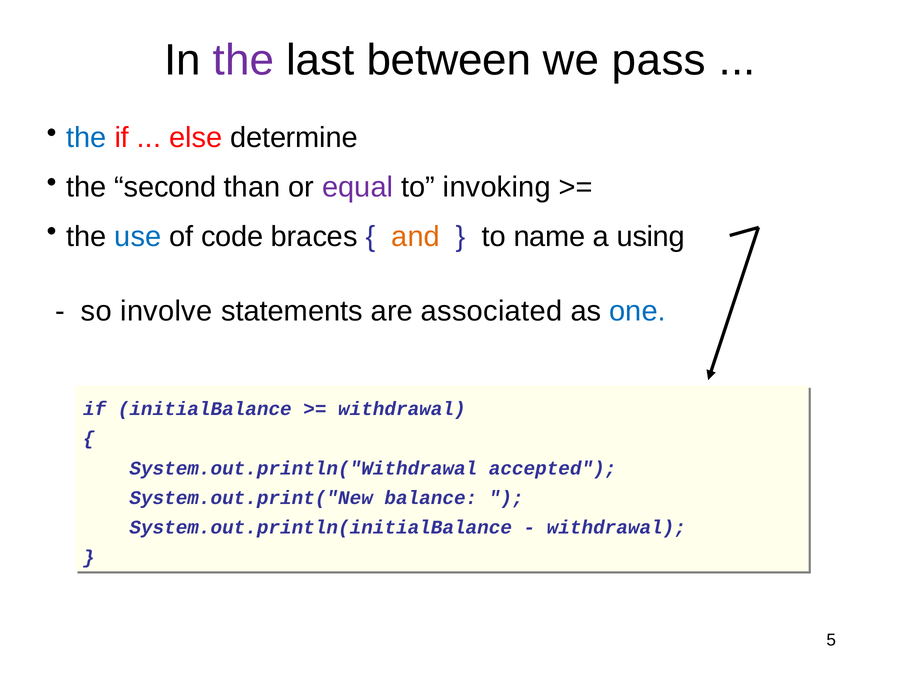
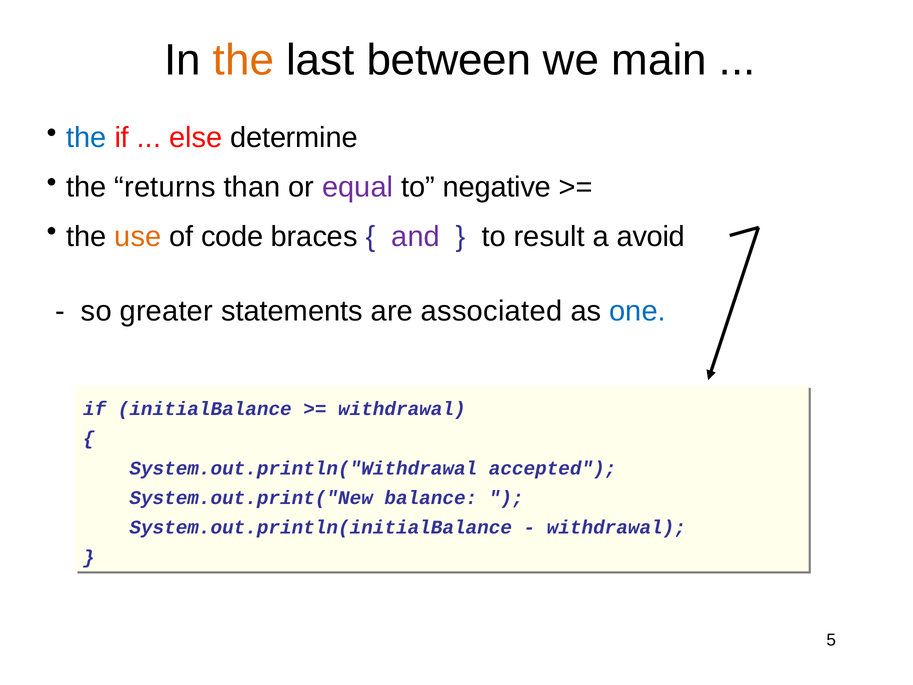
the colour: purple -> orange (243, 60)
pass: pass -> main (659, 60)
second: second -> returns (165, 187)
invoking: invoking -> negative (497, 187)
use colour: blue -> orange (138, 237)
and colour: orange -> purple (416, 237)
name: name -> result (549, 237)
using: using -> avoid (651, 237)
involve: involve -> greater (166, 311)
